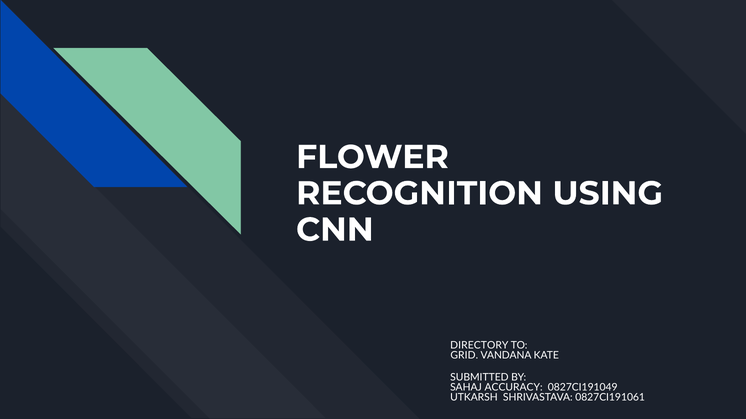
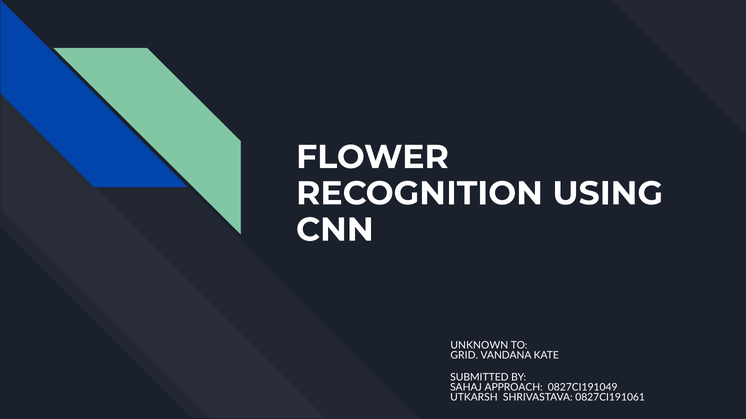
DIRECTORY: DIRECTORY -> UNKNOWN (479, 346)
ACCURACY: ACCURACY -> APPROACH (514, 388)
